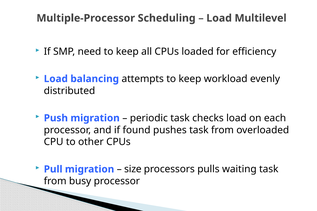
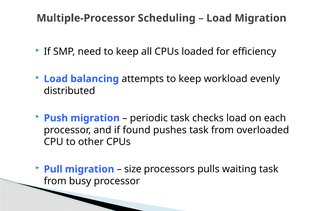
Load Multilevel: Multilevel -> Migration (261, 18)
